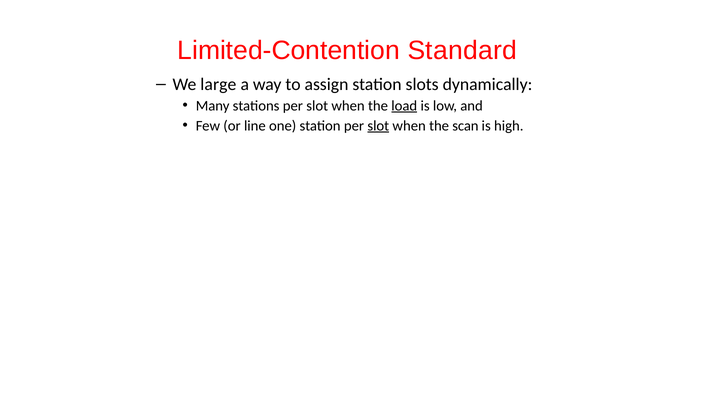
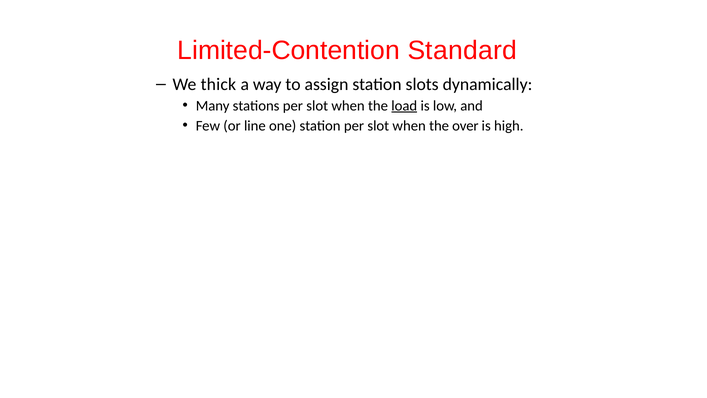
large: large -> thick (218, 84)
slot underline: present -> none (378, 126)
scan: scan -> over (465, 126)
